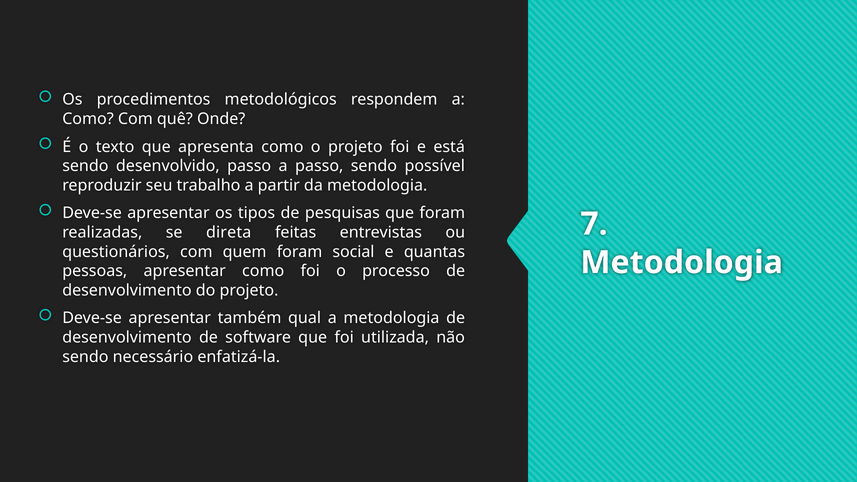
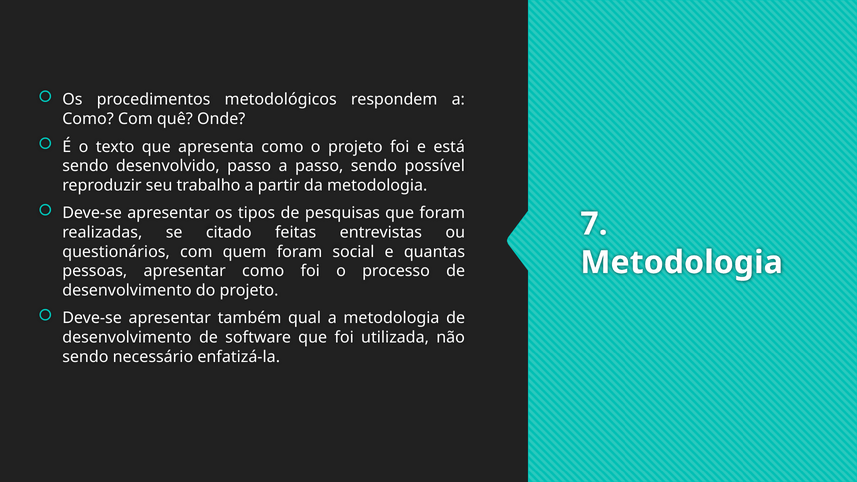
direta: direta -> citado (229, 232)
